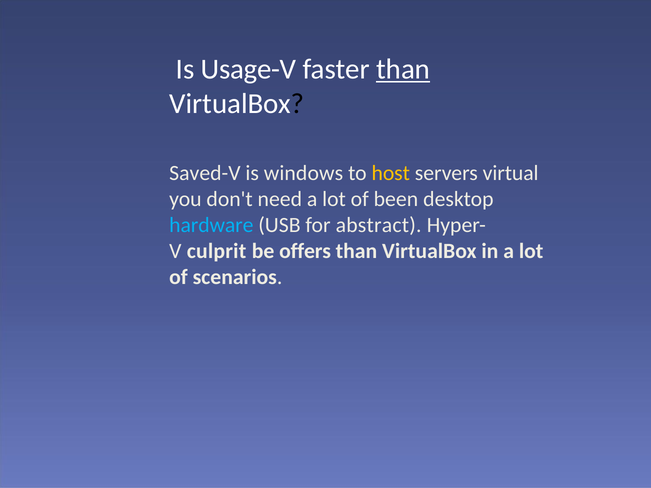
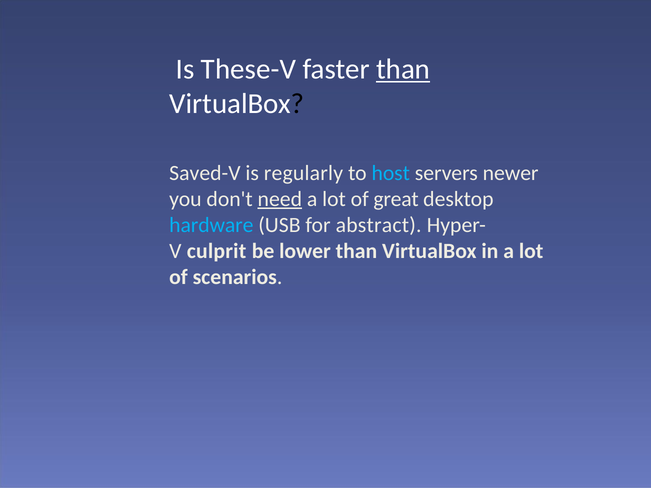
Usage-V: Usage-V -> These-V (248, 69)
windows: windows -> regularly (303, 173)
host colour: yellow -> light blue (391, 173)
virtual: virtual -> newer (511, 173)
need underline: none -> present (280, 199)
been: been -> great (396, 199)
offers: offers -> lower (305, 251)
